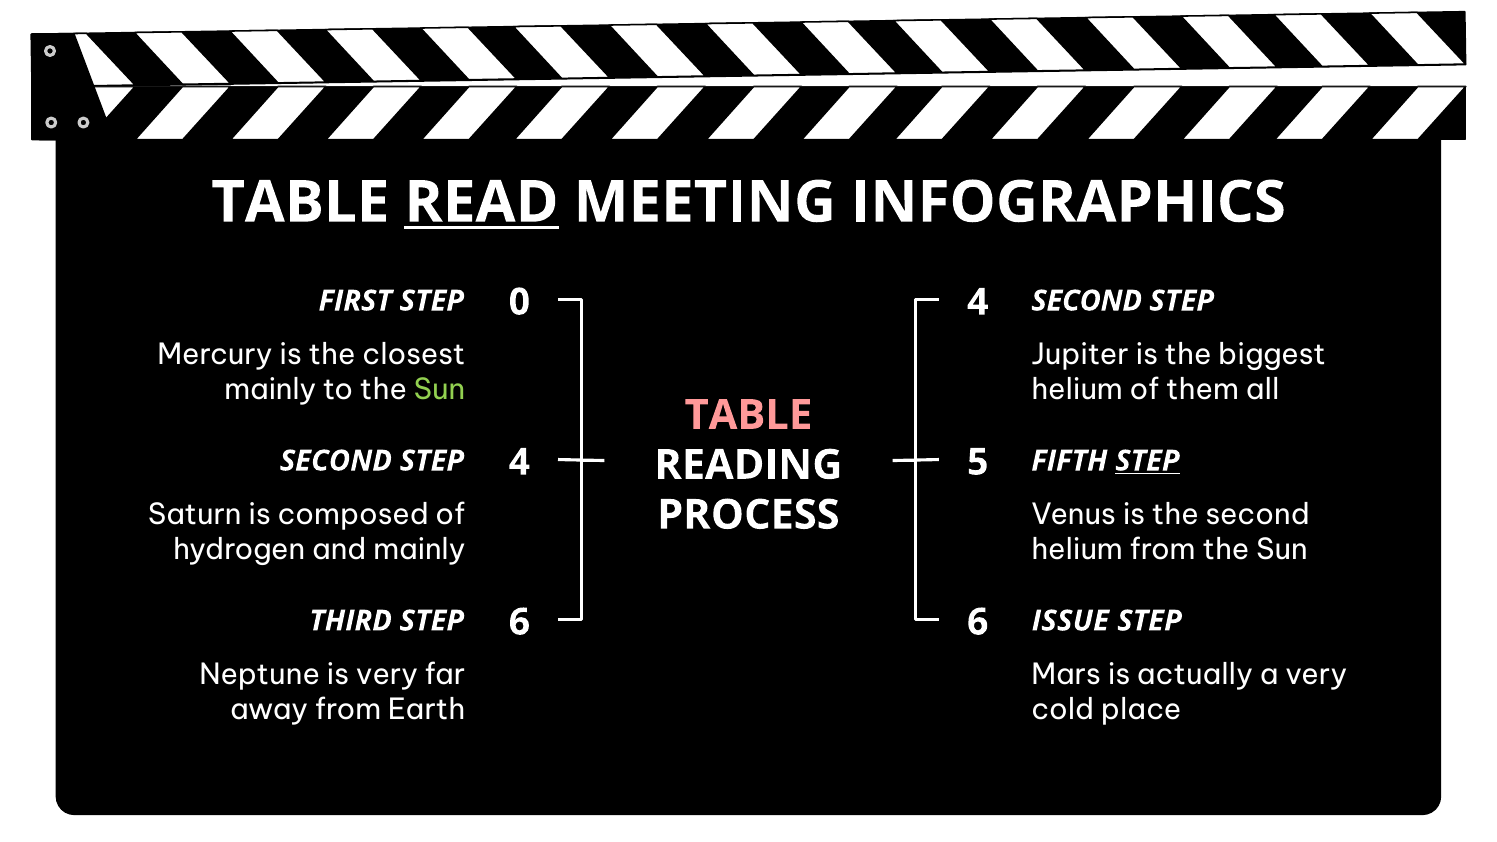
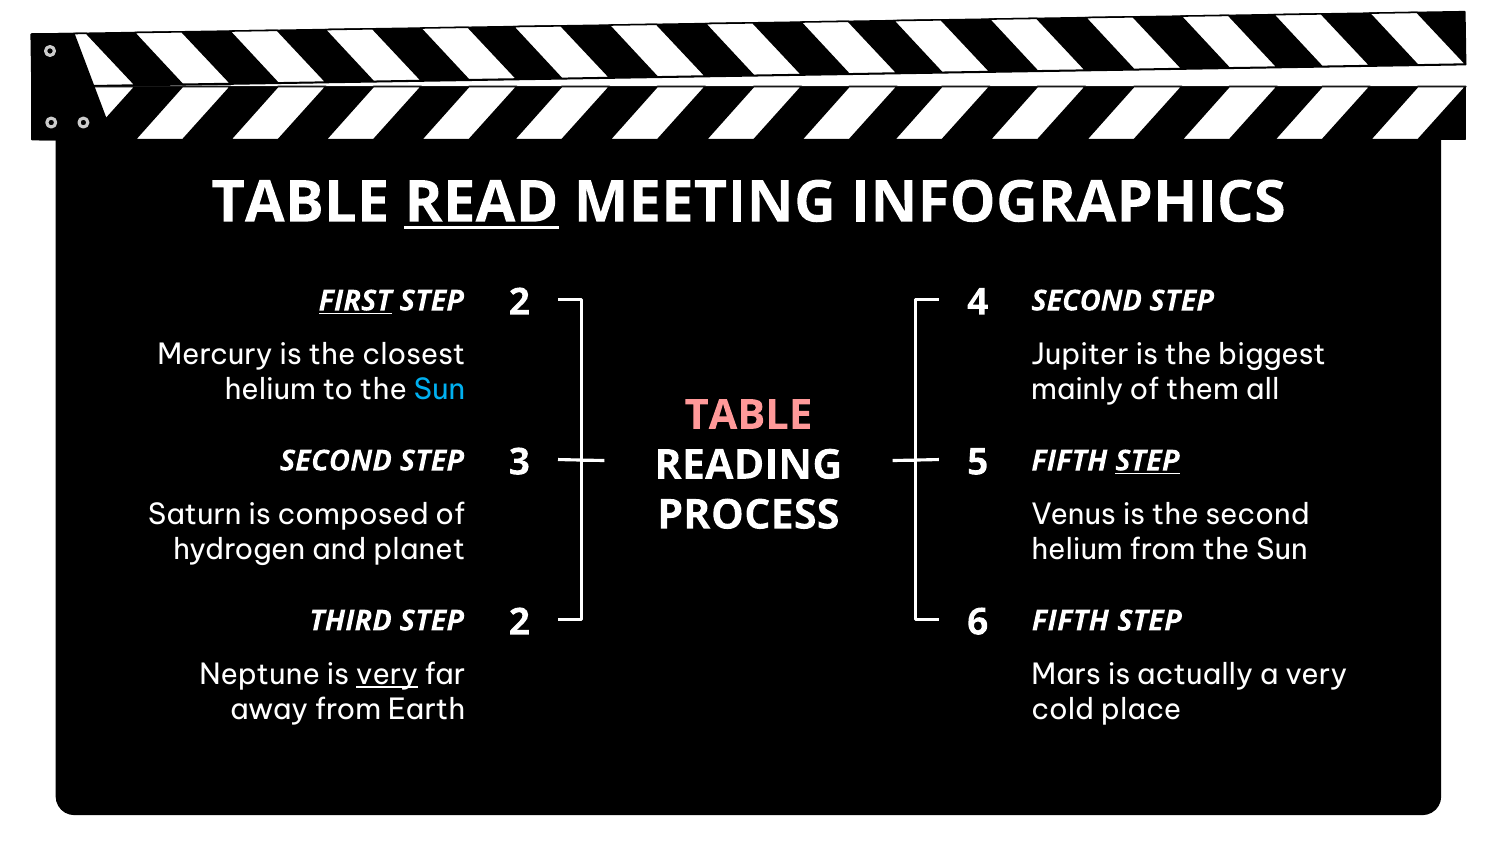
FIRST underline: none -> present (355, 301)
0: 0 -> 2 (519, 302)
mainly: mainly -> helium (270, 390)
Sun colour: light green -> light blue (440, 390)
helium: helium -> mainly (1077, 390)
4: 4 -> 3 (519, 462)
and mainly: mainly -> planet (419, 550)
THIRD STEP 6: 6 -> 2 (519, 622)
ISSUE: ISSUE -> FIFTH (1070, 621)
very underline: none -> present (387, 675)
